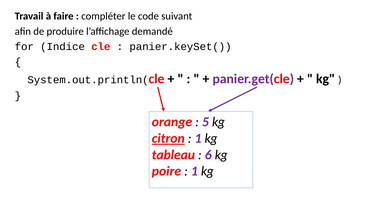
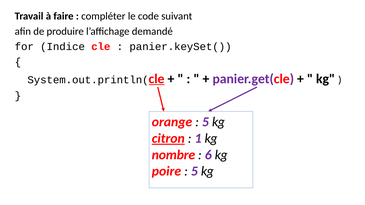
cle underline: none -> present (157, 79)
tableau: tableau -> nombre (173, 155)
1: 1 -> 5 (194, 171)
